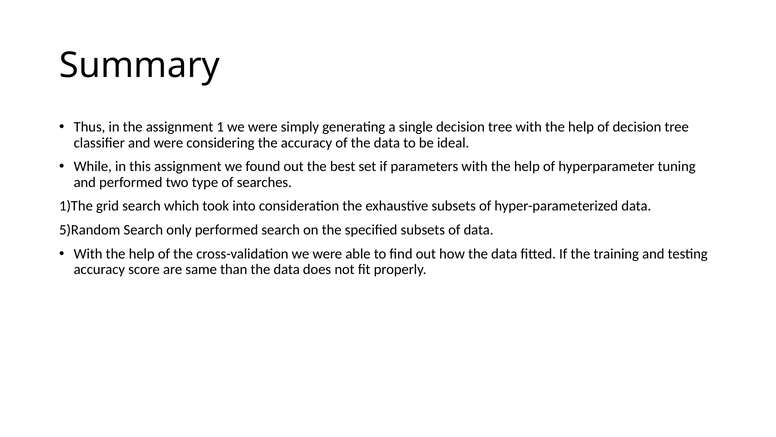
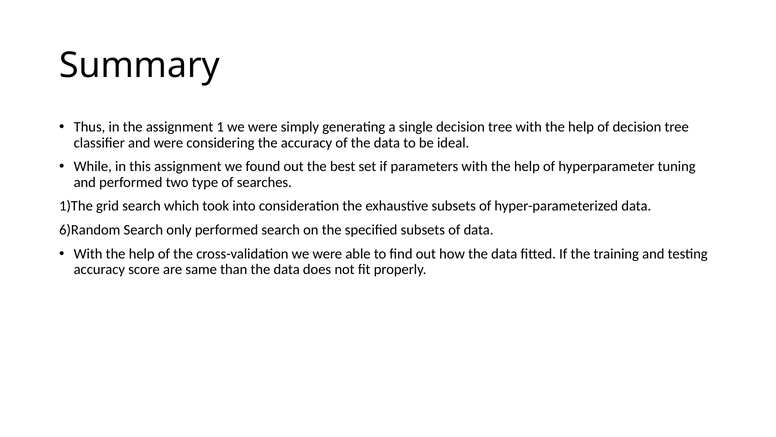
5)Random: 5)Random -> 6)Random (90, 230)
